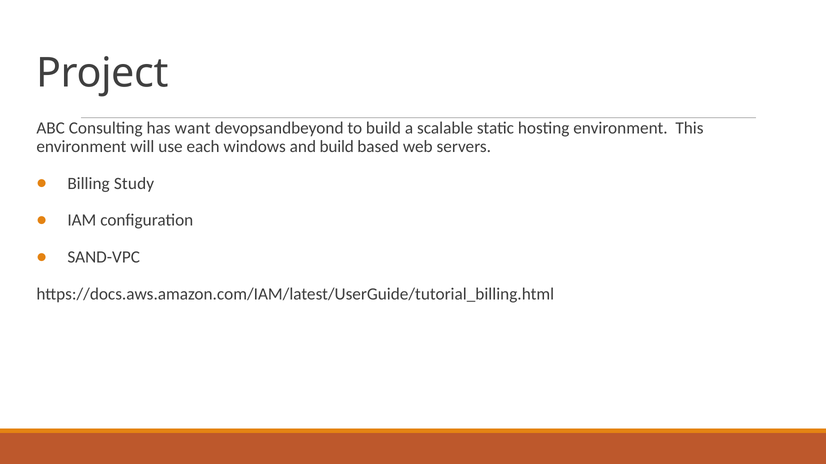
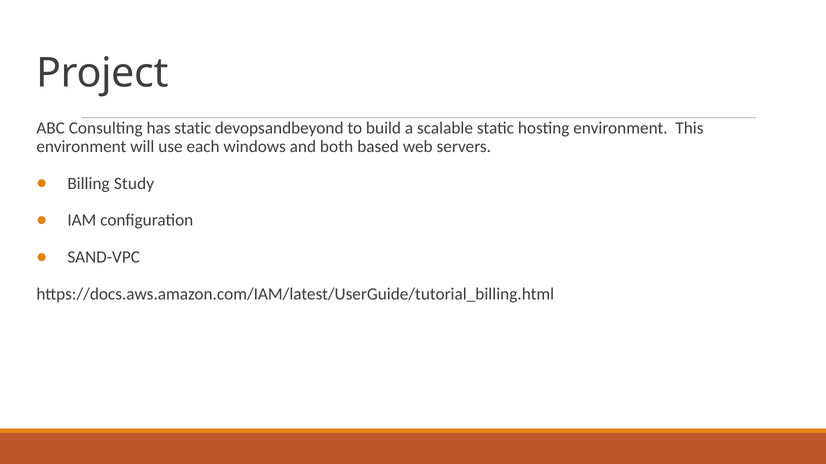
has want: want -> static (193, 128)
and build: build -> both (337, 147)
